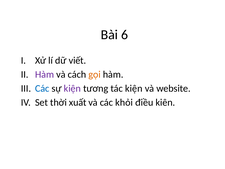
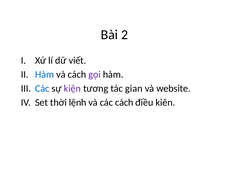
6: 6 -> 2 (125, 35)
Hàm colour: purple -> blue (45, 74)
gọi colour: orange -> purple (95, 74)
tác kiện: kiện -> gian (134, 88)
xuất: xuất -> lệnh (78, 102)
các khỏi: khỏi -> cách (124, 102)
